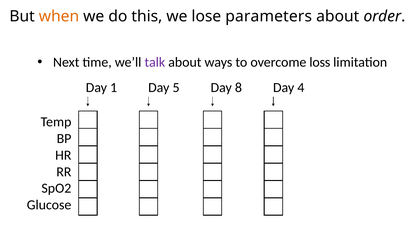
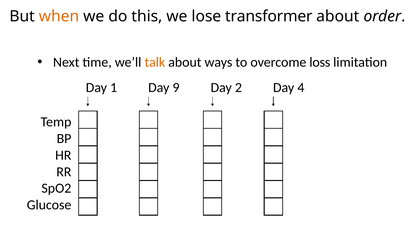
parameters: parameters -> transformer (269, 16)
talk colour: purple -> orange (155, 62)
5: 5 -> 9 (176, 88)
8: 8 -> 2 (238, 88)
